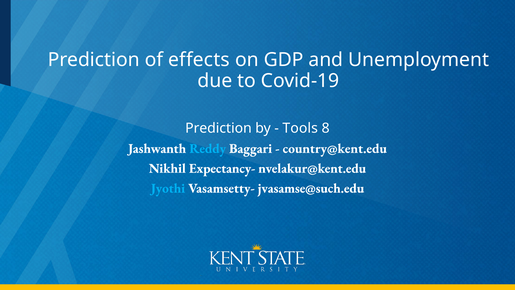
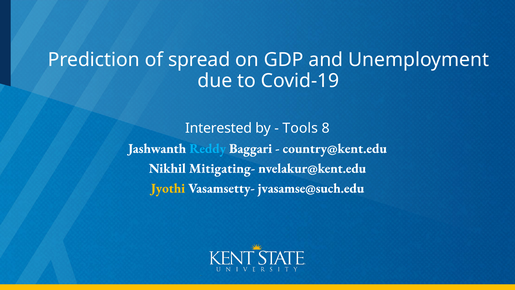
effects: effects -> spread (199, 60)
Prediction: Prediction -> Interested (219, 128)
Expectancy-: Expectancy- -> Mitigating- (222, 168)
Jyothi colour: light blue -> yellow (168, 188)
